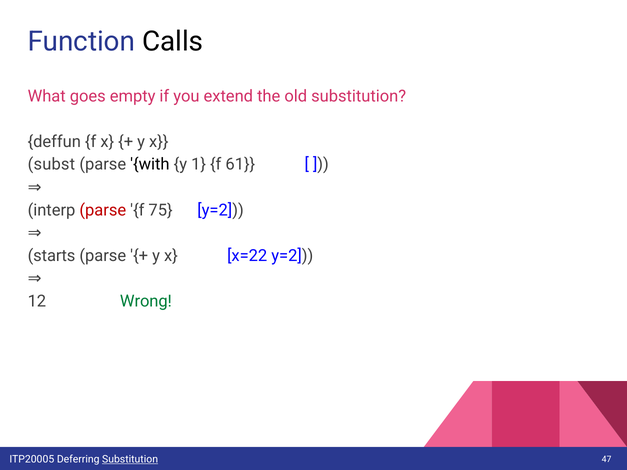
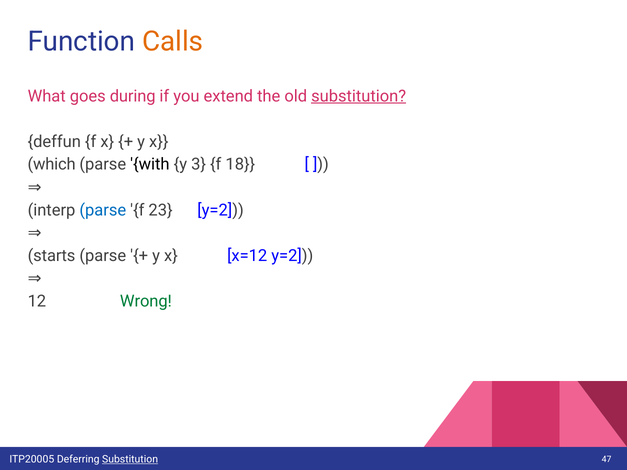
Calls colour: black -> orange (173, 42)
empty: empty -> during (133, 96)
substitution underline: none -> present (359, 96)
subst: subst -> which (52, 165)
1: 1 -> 3 (199, 165)
61: 61 -> 18 (240, 165)
parse colour: red -> blue (103, 210)
75: 75 -> 23 (161, 210)
x=22: x=22 -> x=12 (247, 256)
